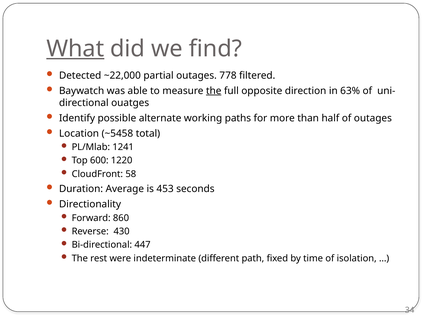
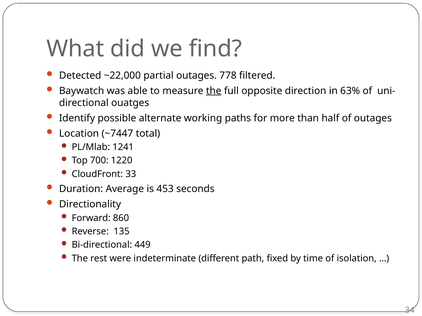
What underline: present -> none (75, 49)
~5458: ~5458 -> ~7447 (117, 134)
600: 600 -> 700 (99, 161)
58: 58 -> 33 (131, 174)
430: 430 -> 135 (122, 232)
447: 447 -> 449 (143, 245)
